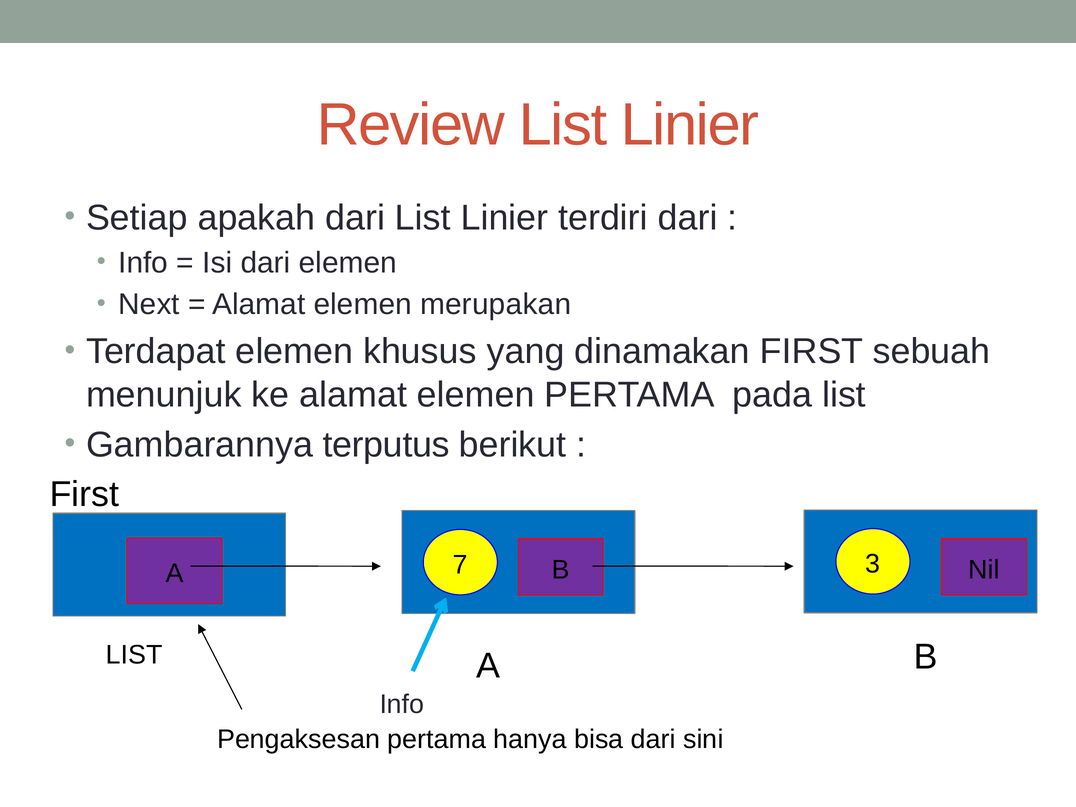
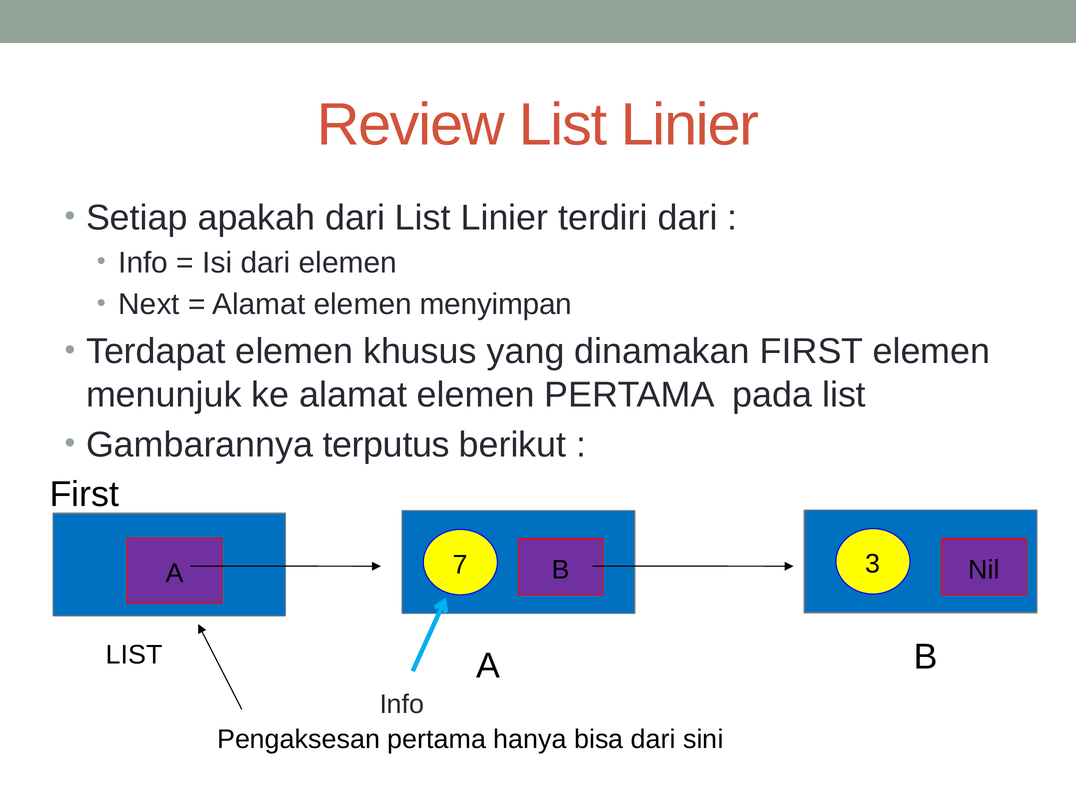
merupakan: merupakan -> menyimpan (496, 305)
FIRST sebuah: sebuah -> elemen (931, 352)
